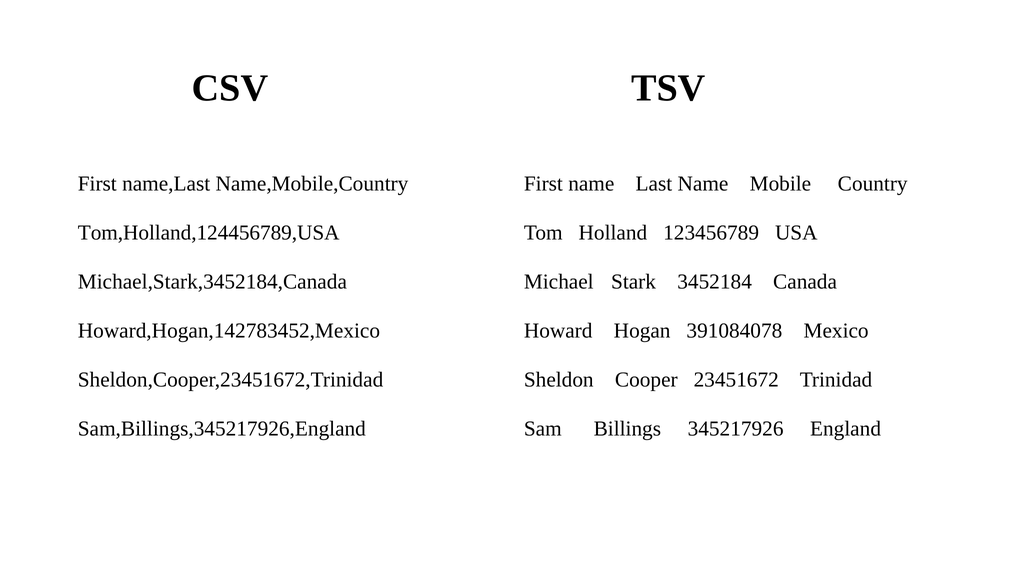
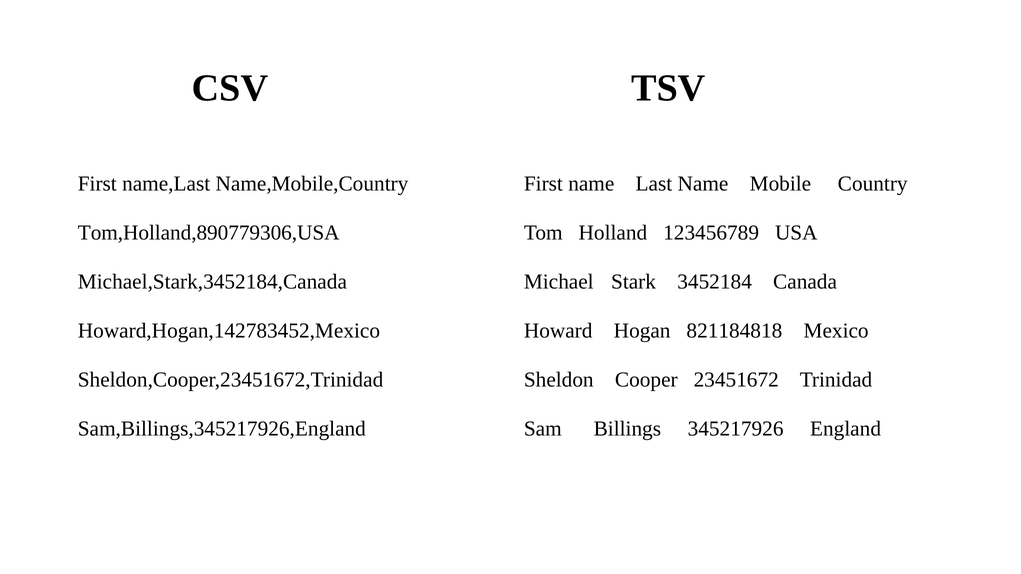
Tom,Holland,124456789,USA: Tom,Holland,124456789,USA -> Tom,Holland,890779306,USA (209, 233)
391084078: 391084078 -> 821184818 (734, 331)
